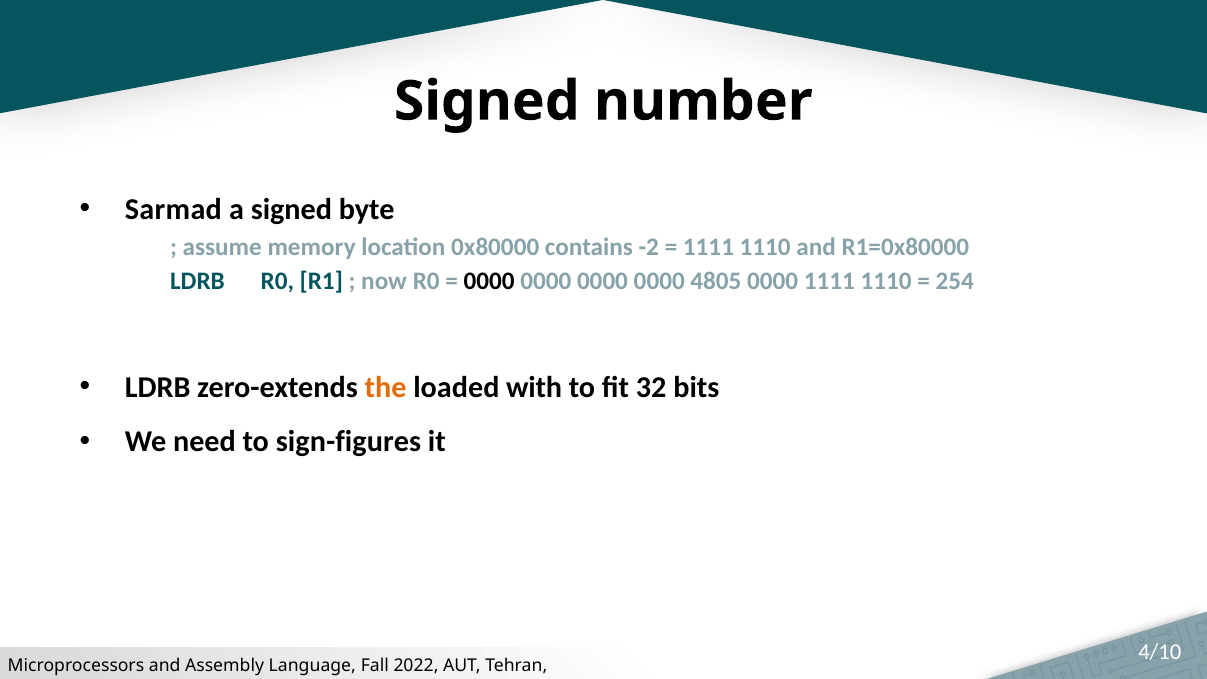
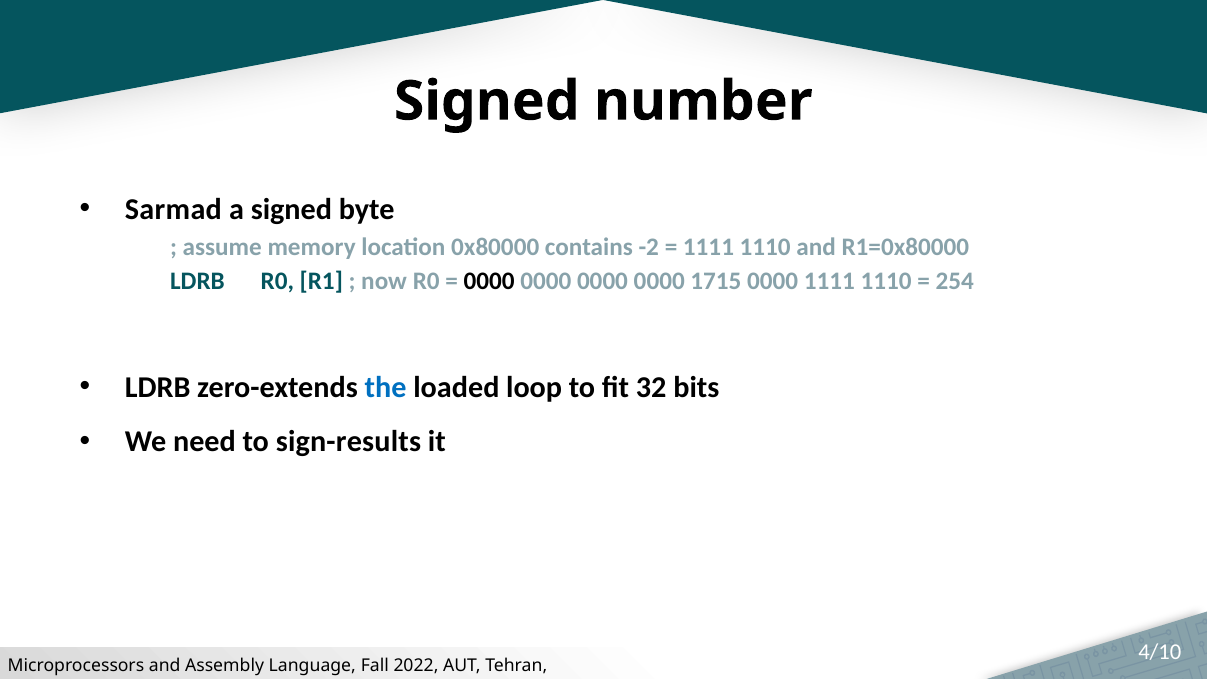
4805: 4805 -> 1715 (716, 282)
the colour: orange -> blue (386, 388)
with: with -> loop (534, 388)
sign-figures: sign-figures -> sign-results (348, 442)
